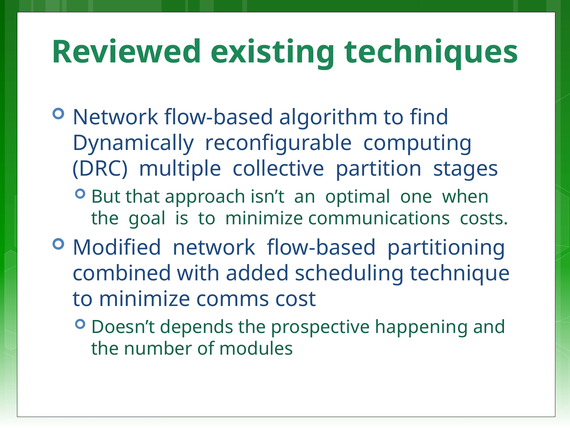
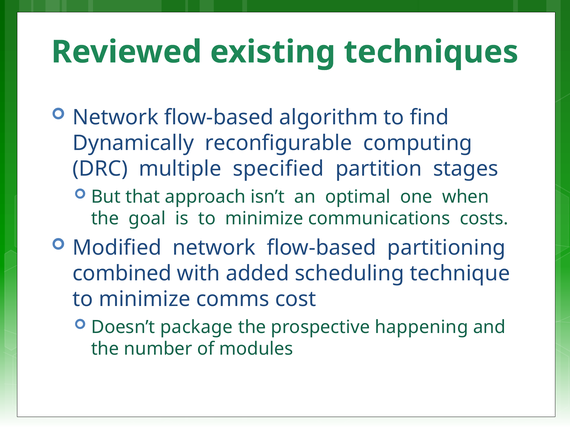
collective: collective -> specified (278, 169)
depends: depends -> package (197, 327)
